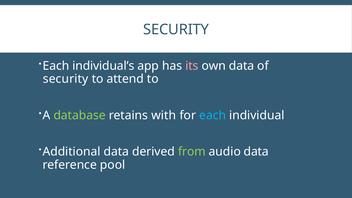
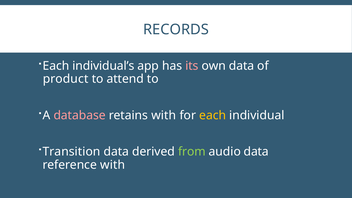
SECURITY: SECURITY -> RECORDS (176, 30)
security: security -> product (66, 79)
database colour: light green -> pink (80, 115)
each colour: light blue -> yellow (213, 115)
Additional: Additional -> Transition (72, 152)
reference pool: pool -> with (113, 165)
